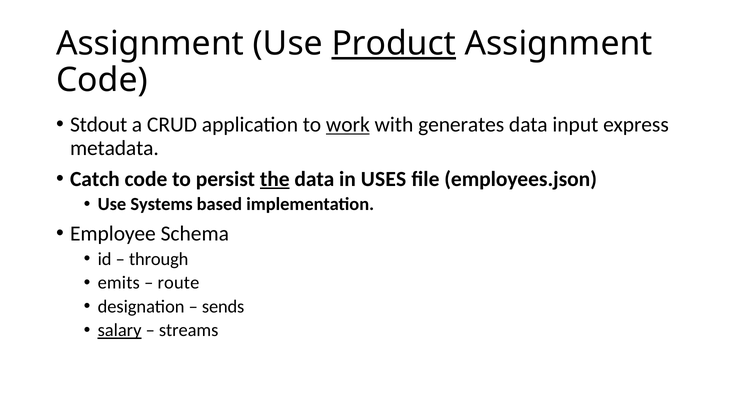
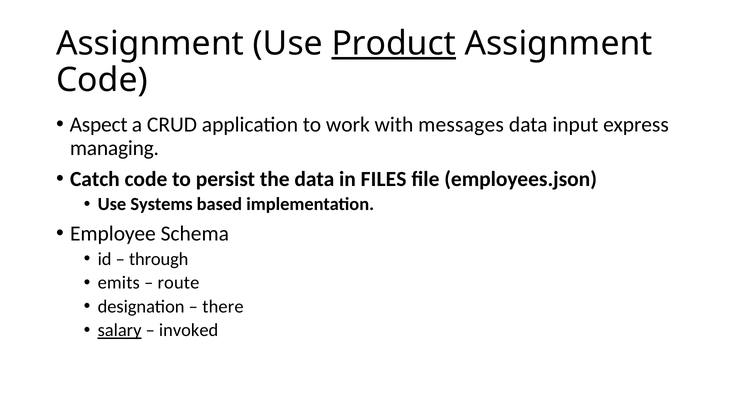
Stdout: Stdout -> Aspect (99, 125)
work underline: present -> none (348, 125)
generates: generates -> messages (461, 125)
metadata: metadata -> managing (114, 148)
the underline: present -> none (275, 179)
USES: USES -> FILES (384, 179)
sends: sends -> there (223, 306)
streams: streams -> invoked (189, 330)
